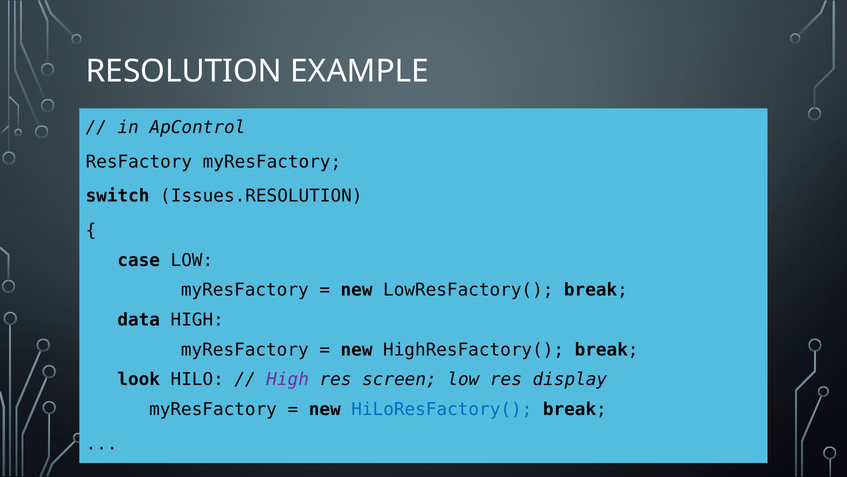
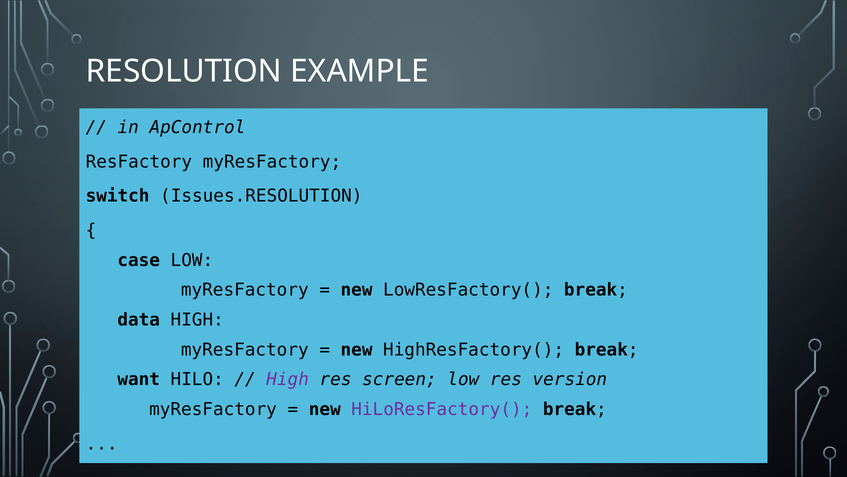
look: look -> want (139, 379)
display: display -> version (570, 379)
HiLoResFactory( colour: blue -> purple (442, 409)
